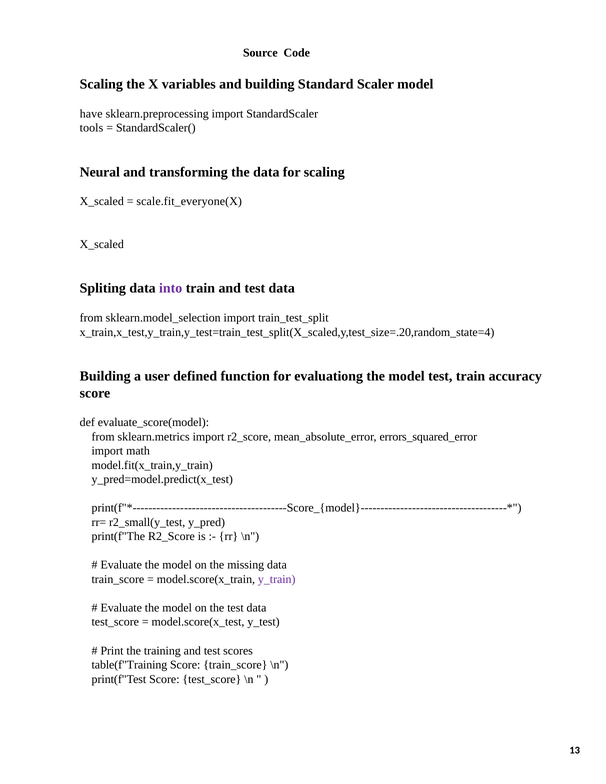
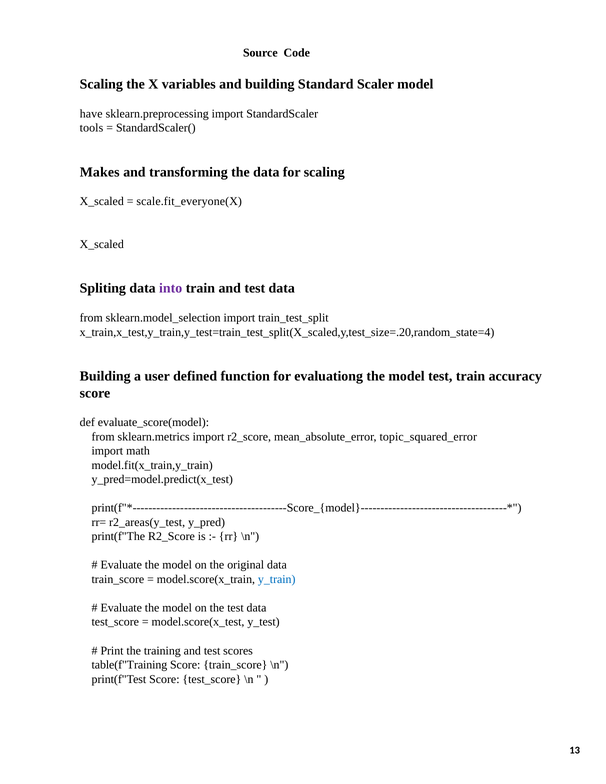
Neural: Neural -> Makes (100, 172)
errors_squared_error: errors_squared_error -> topic_squared_error (428, 437)
r2_small(y_test: r2_small(y_test -> r2_areas(y_test (147, 522)
missing: missing -> original (246, 565)
y_train colour: purple -> blue (277, 579)
